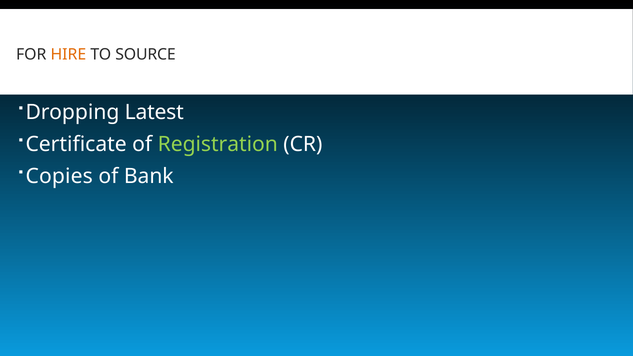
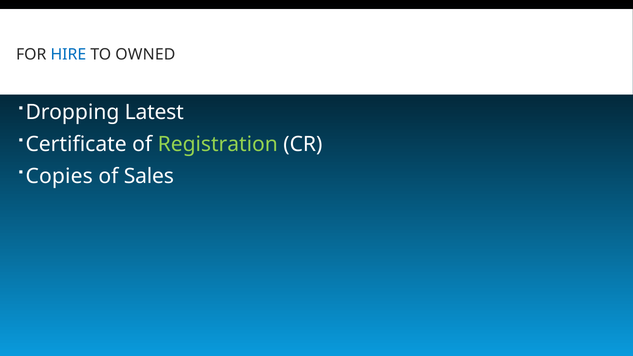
HIRE colour: orange -> blue (68, 55)
SOURCE: SOURCE -> OWNED (145, 55)
Bank: Bank -> Sales (149, 176)
